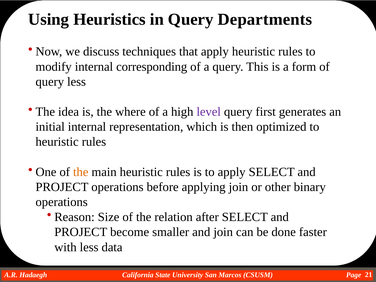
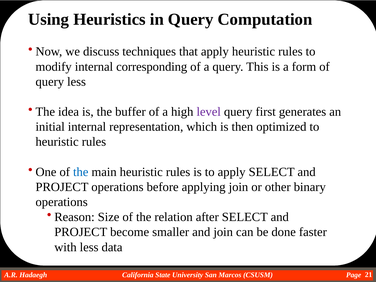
Departments: Departments -> Computation (265, 19)
where: where -> buffer (130, 112)
the colour: orange -> blue (81, 172)
